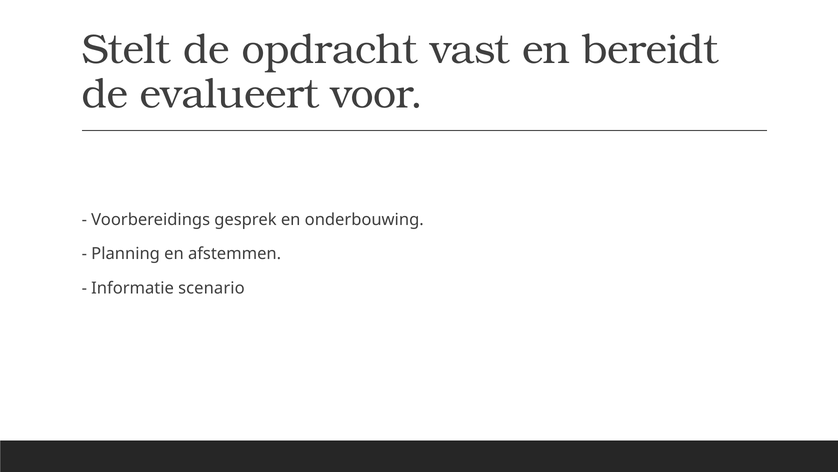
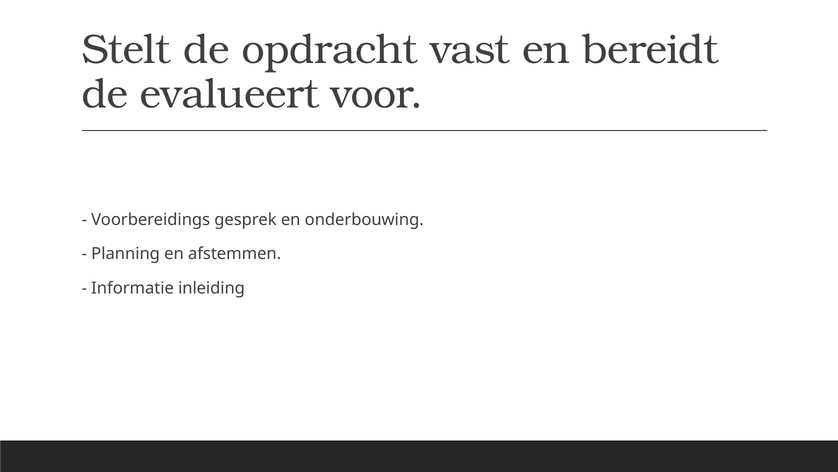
scenario: scenario -> inleiding (212, 288)
